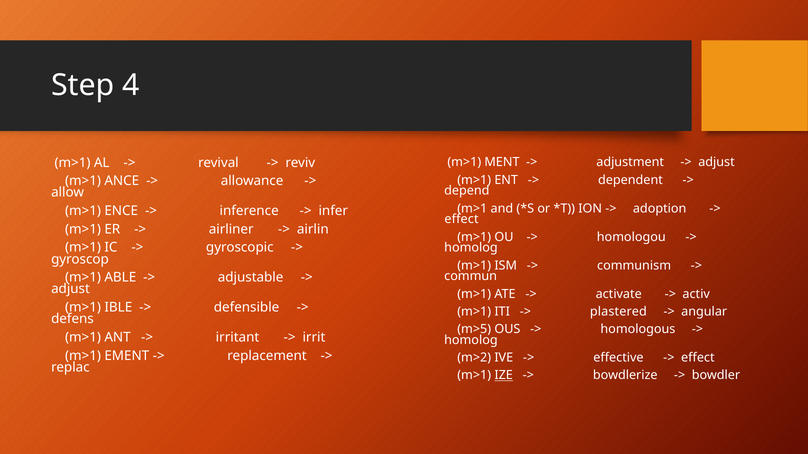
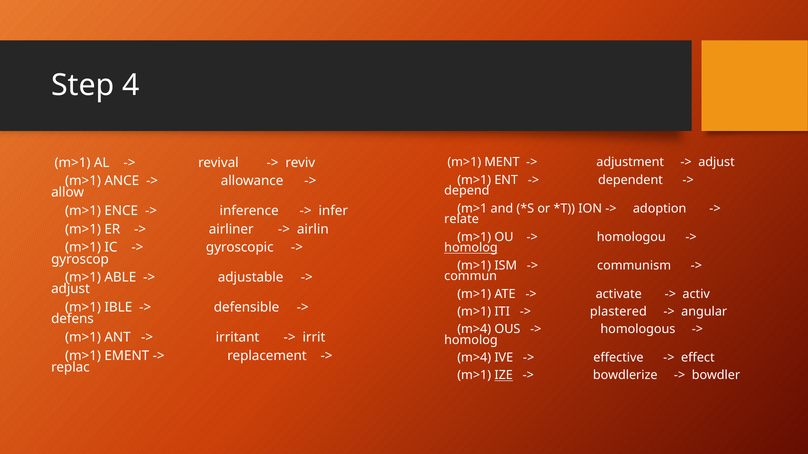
effect: effect -> relate (462, 220)
homolog underline: none -> present (471, 248)
m>5: m>5 -> m>4 (474, 329)
m>2: m>2 -> m>4 (474, 358)
